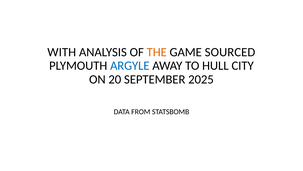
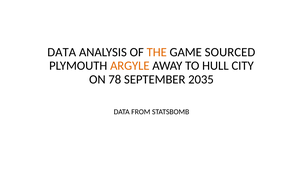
WITH: WITH -> DATA (62, 52)
ARGYLE colour: blue -> orange (130, 66)
20: 20 -> 78 (115, 79)
2025: 2025 -> 2035 (201, 79)
